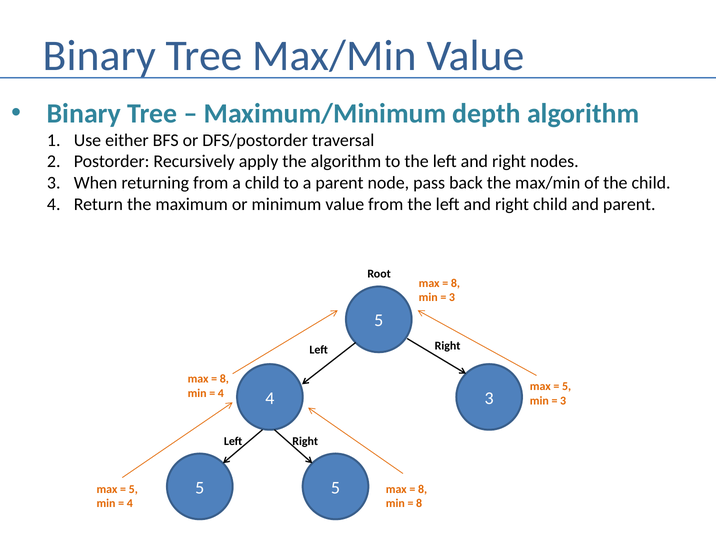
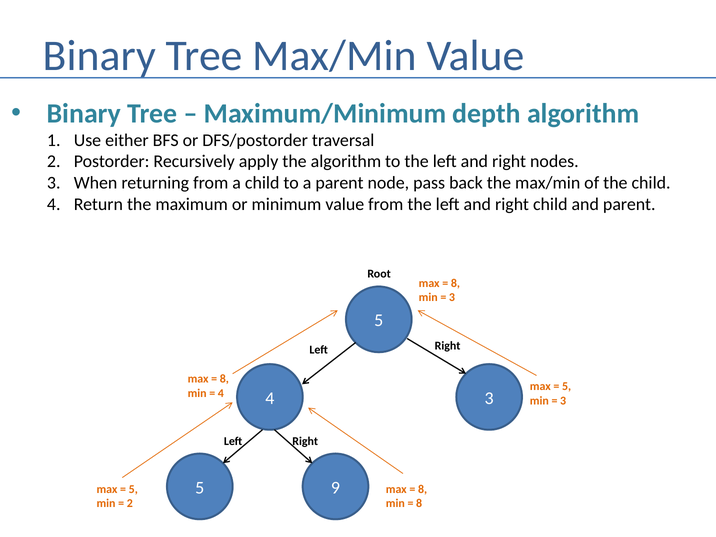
5 5: 5 -> 9 (335, 488)
4: 4 -> 2 (130, 503)
